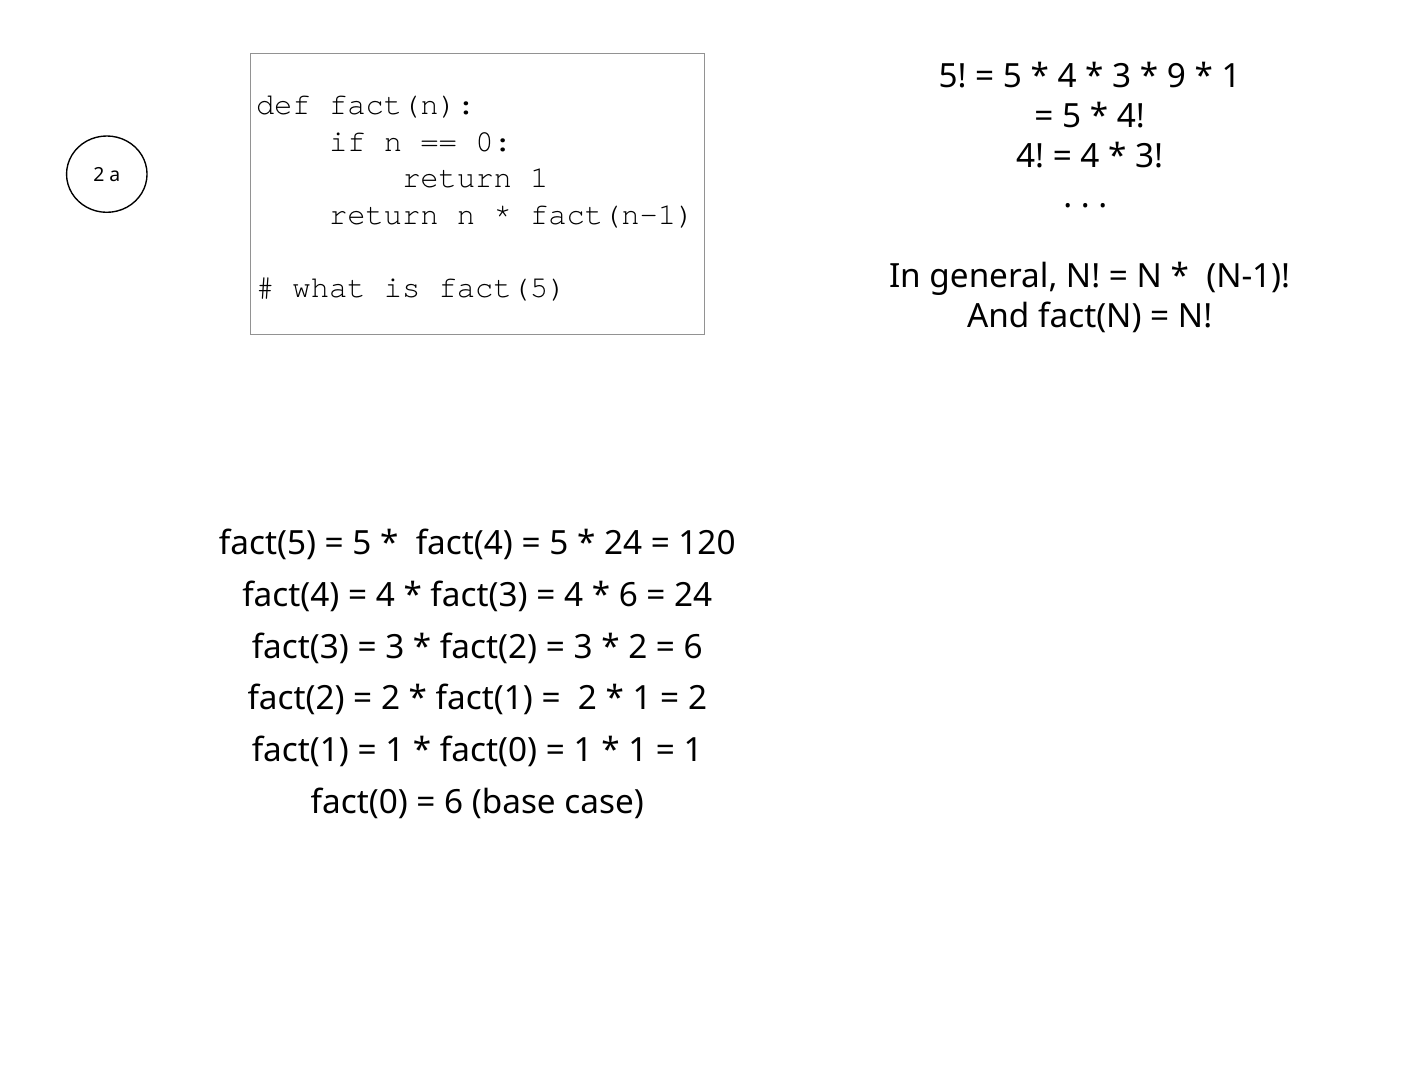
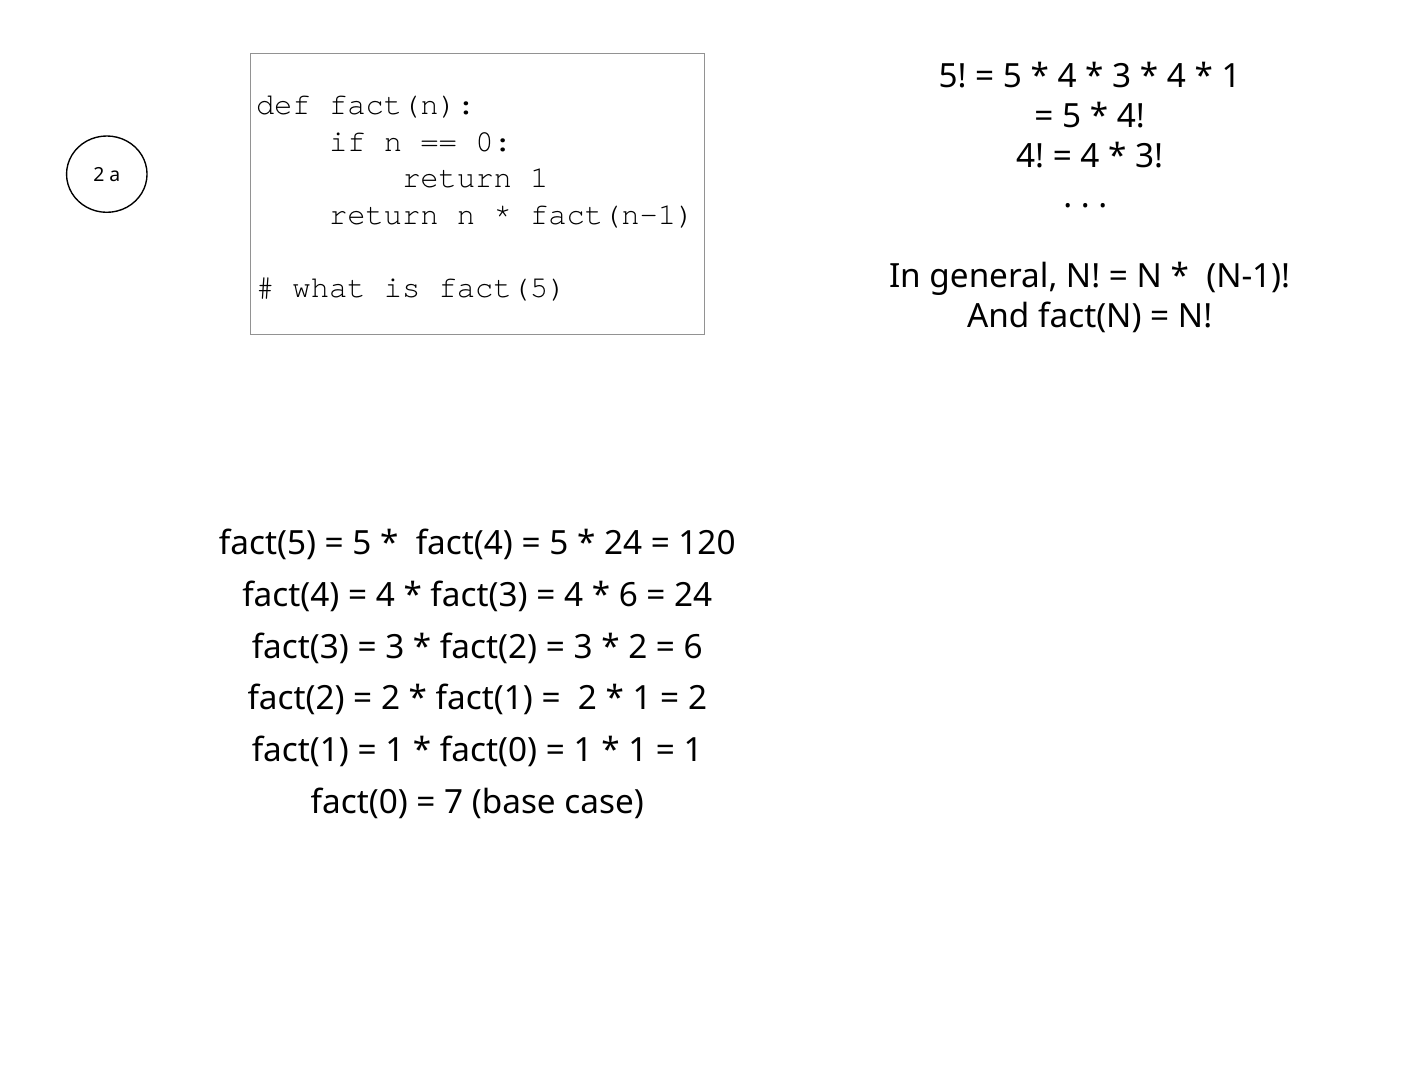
9: 9 -> 4 (1176, 76)
6: 6 -> 7 (454, 803)
